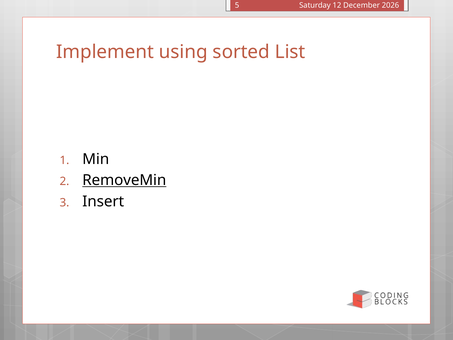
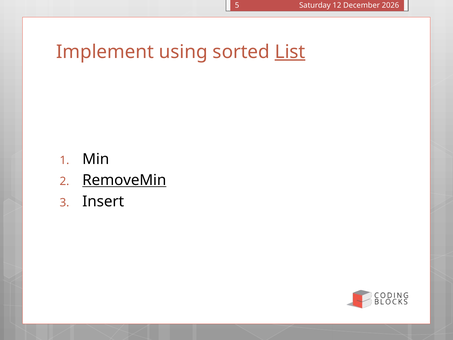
List underline: none -> present (290, 52)
